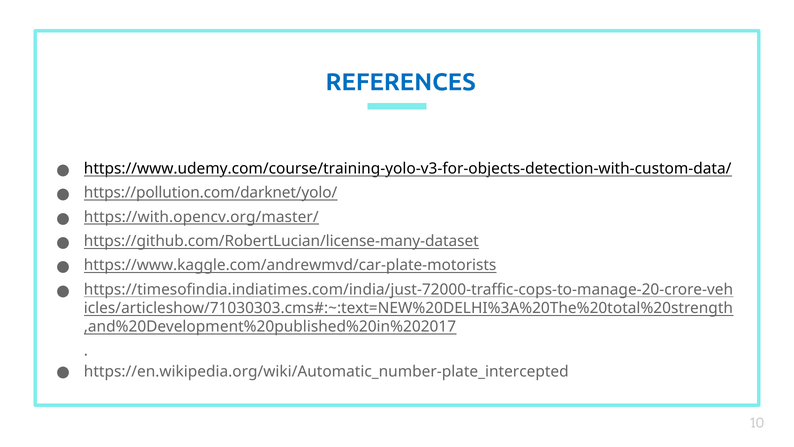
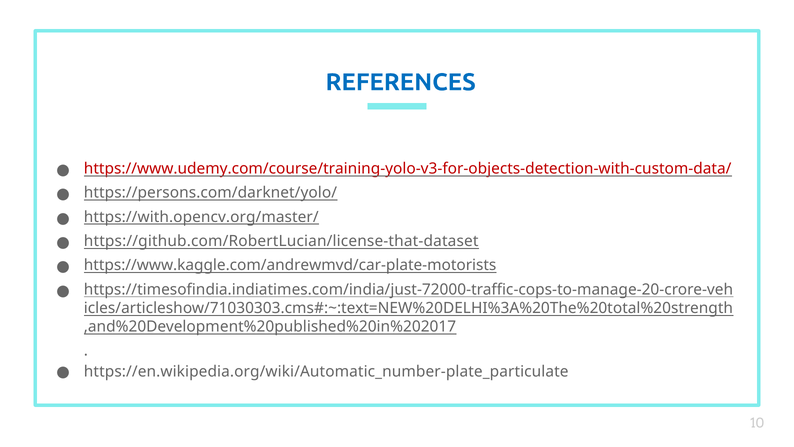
https://www.udemy.com/course/training-yolo-v3-for-objects-detection-with-custom-data/ colour: black -> red (408, 168)
https://pollution.com/darknet/yolo/: https://pollution.com/darknet/yolo/ -> https://persons.com/darknet/yolo/ (210, 193)
https://github.com/RobertLucian/license-many-dataset: https://github.com/RobertLucian/license-many-dataset -> https://github.com/RobertLucian/license-that-dataset (281, 241)
https://en.wikipedia.org/wiki/Automatic_number-plate_intercepted: https://en.wikipedia.org/wiki/Automatic_number-plate_intercepted -> https://en.wikipedia.org/wiki/Automatic_number-plate_particulate (326, 372)
